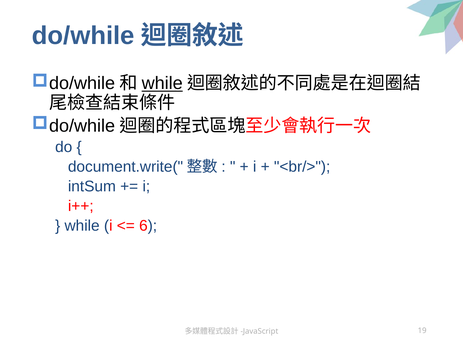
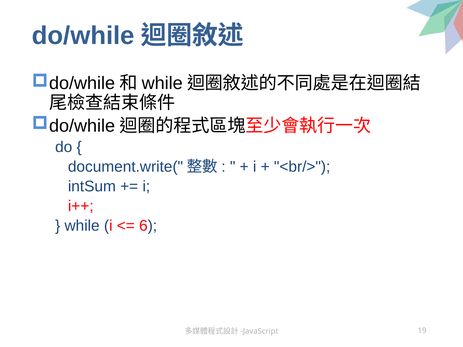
while underline: present -> none (162, 83)
